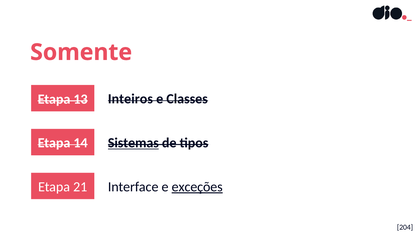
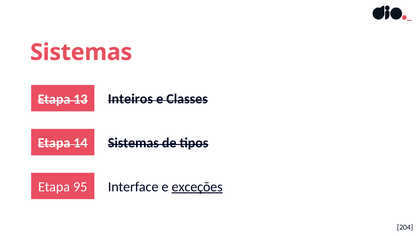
Somente: Somente -> Sistemas (81, 52)
Sistemas underline: present -> none (133, 143)
21: 21 -> 95 (80, 187)
